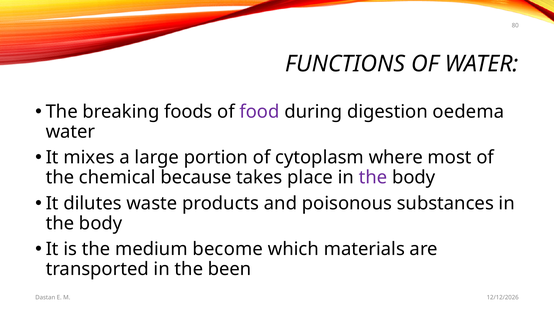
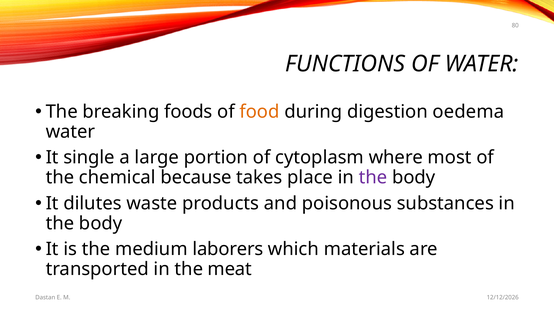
food colour: purple -> orange (260, 112)
mixes: mixes -> single (89, 157)
become: become -> laborers (228, 249)
been: been -> meat (230, 269)
